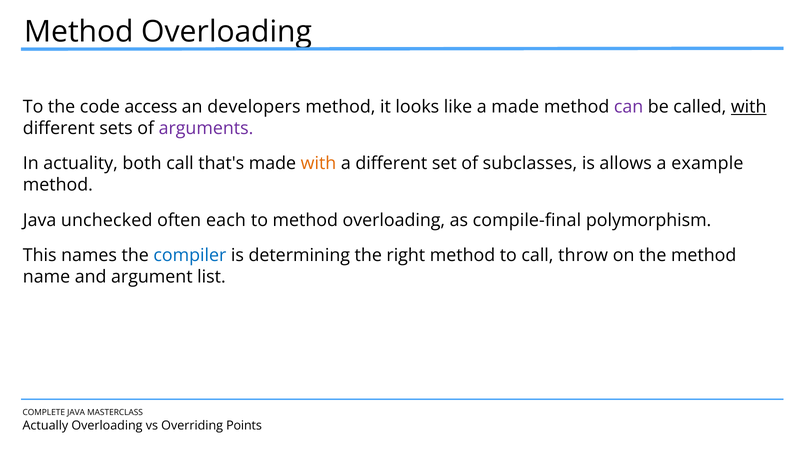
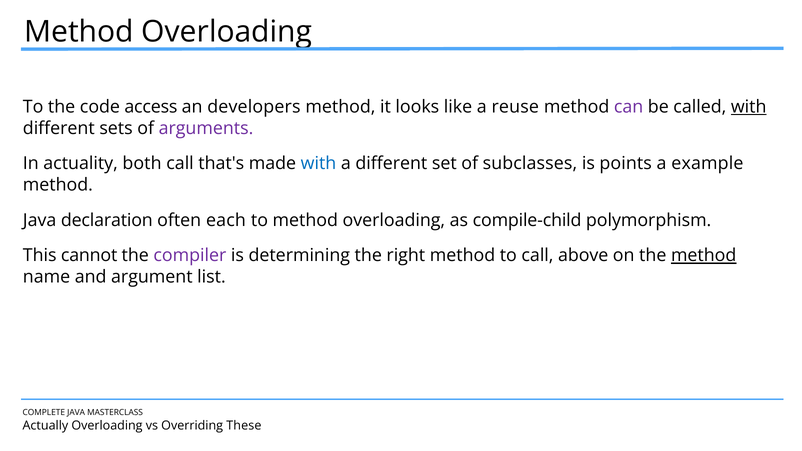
a made: made -> reuse (515, 107)
with colour: orange -> blue (319, 164)
allows: allows -> points (626, 164)
unchecked: unchecked -> declaration (107, 220)
compile-final: compile-final -> compile-child (527, 220)
names: names -> cannot (89, 256)
compiler colour: blue -> purple (190, 256)
throw: throw -> above (583, 256)
method underline: none -> present (704, 256)
Points: Points -> These (244, 426)
